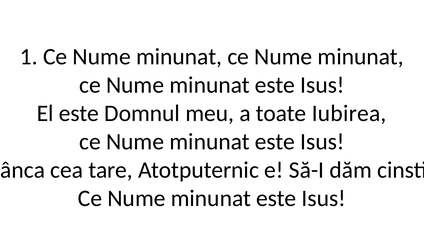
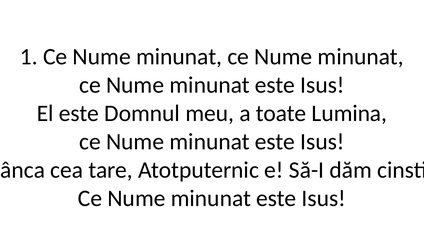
Iubirea: Iubirea -> Lumina (349, 113)
